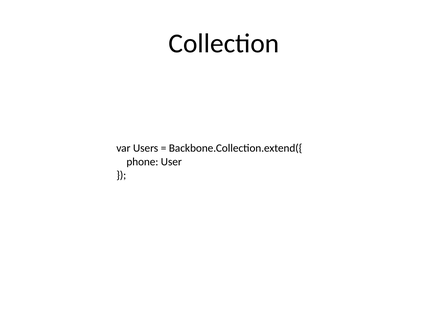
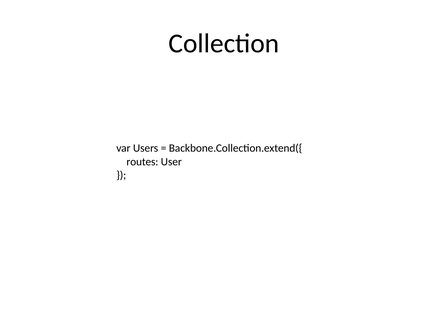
phone: phone -> routes (142, 162)
